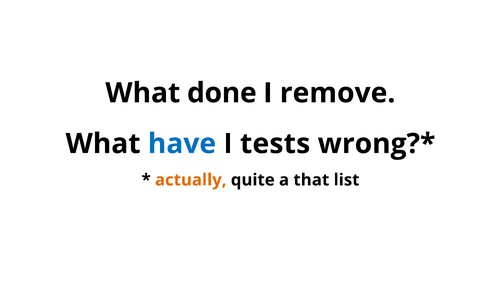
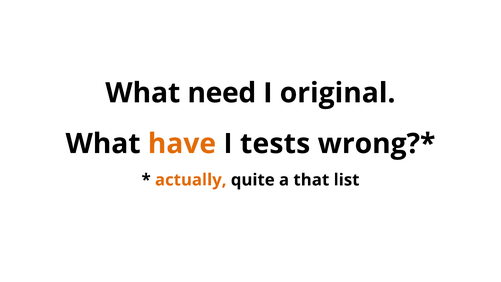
done: done -> need (222, 93)
remove: remove -> original (338, 93)
have colour: blue -> orange (182, 144)
